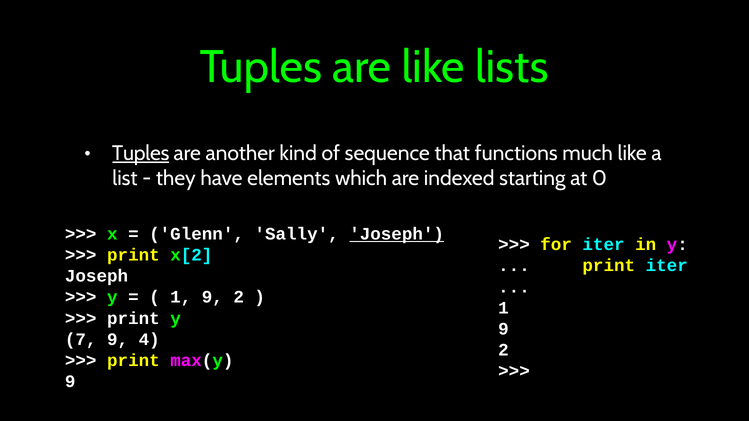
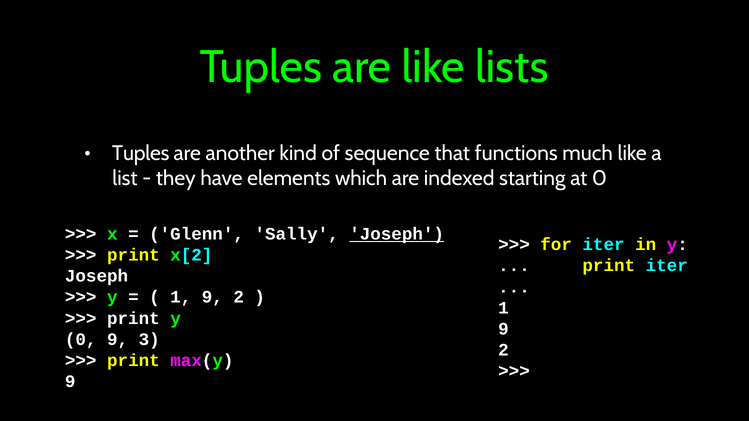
Tuples underline: present -> none (141, 153)
7: 7 -> 0 (81, 340)
4: 4 -> 3 (149, 340)
